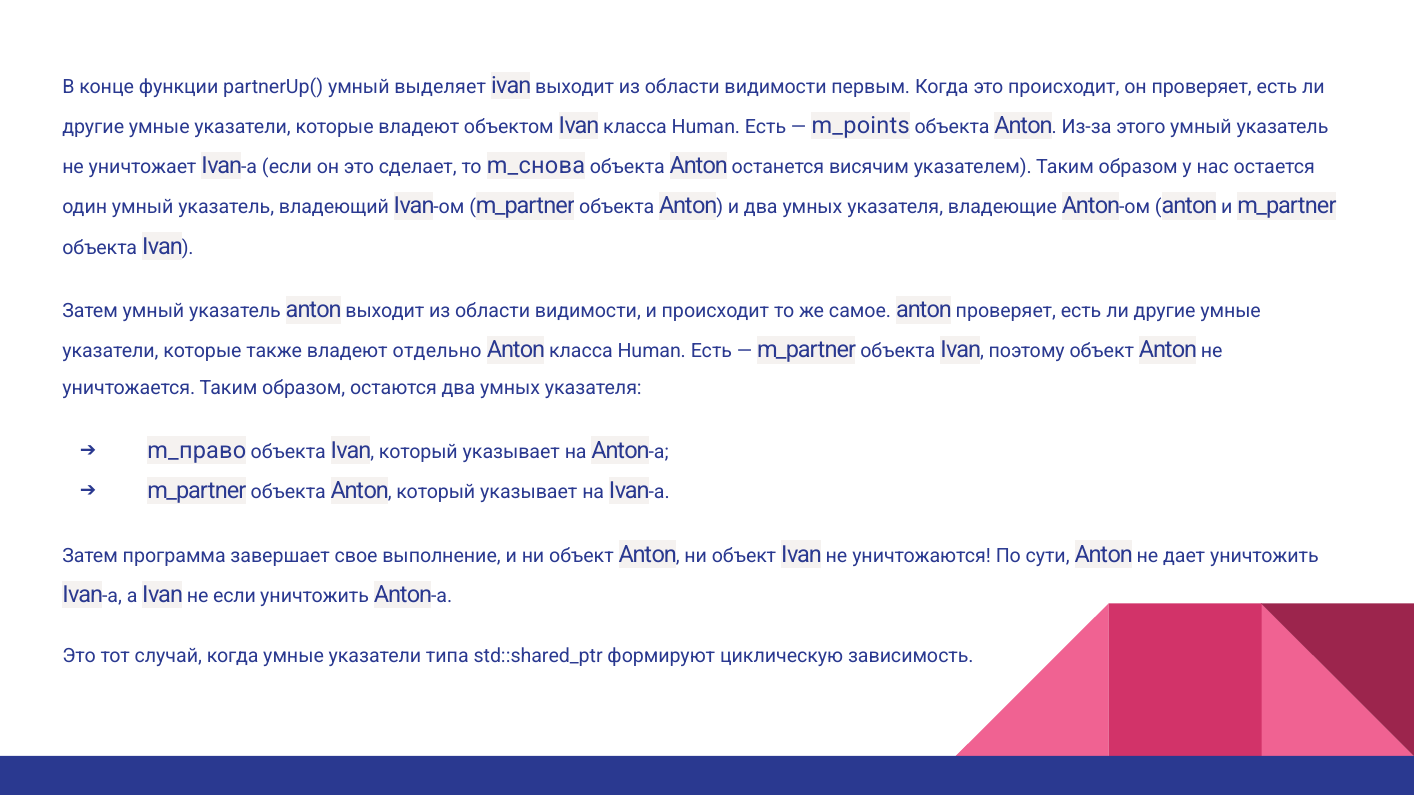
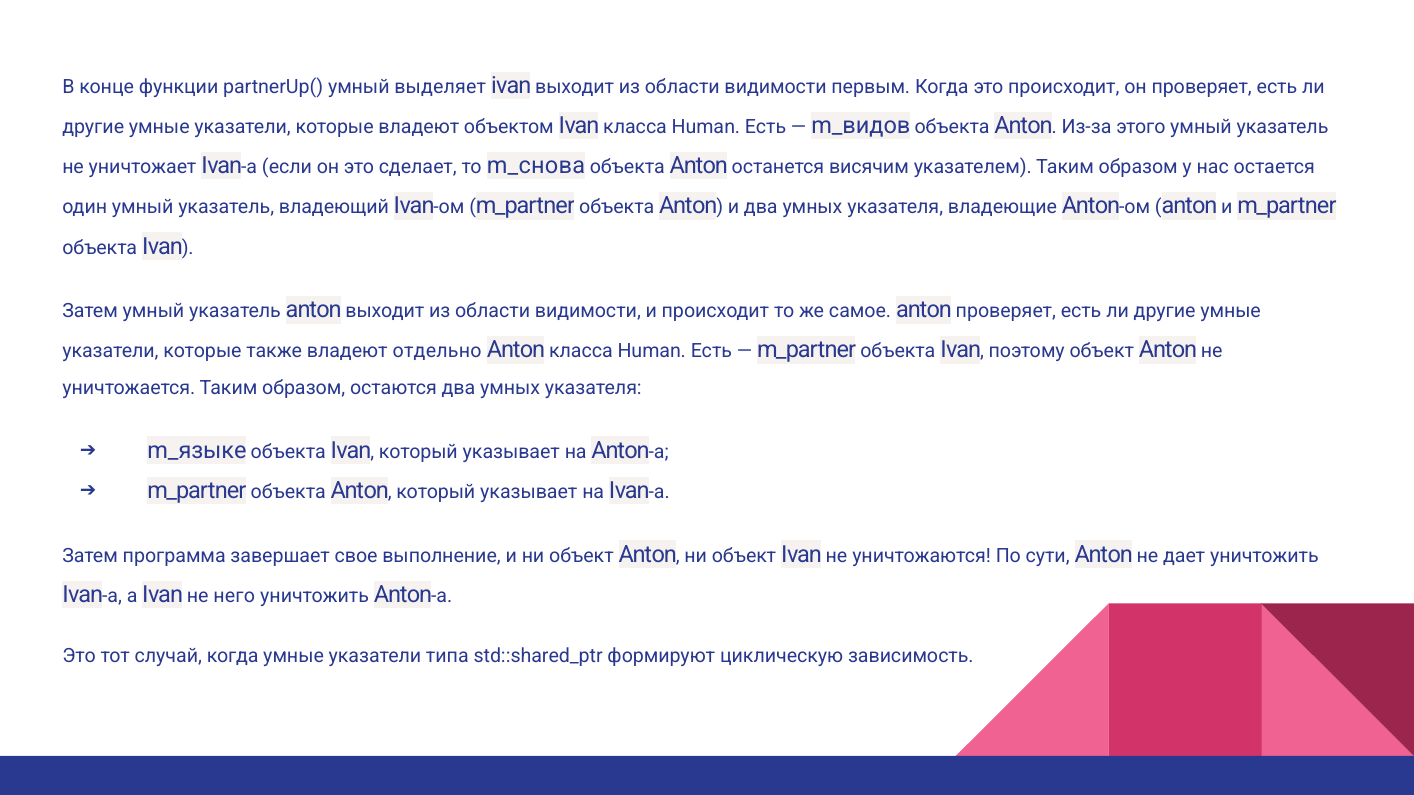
m_points: m_points -> m_видов (861, 126)
m_право: m_право -> m_языке (197, 451)
не если: если -> него (234, 596)
